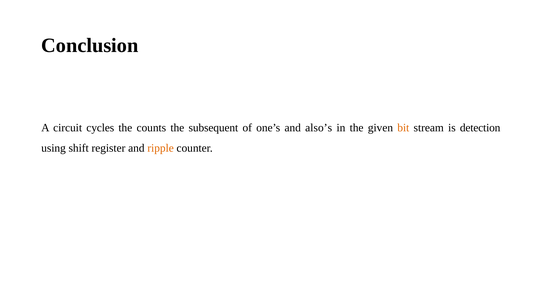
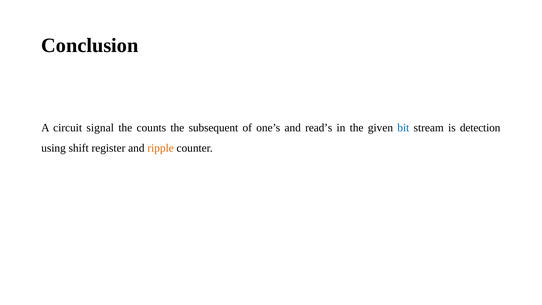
cycles: cycles -> signal (100, 128)
also’s: also’s -> read’s (319, 128)
bit colour: orange -> blue (403, 128)
